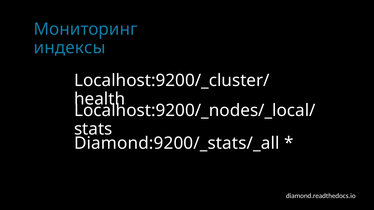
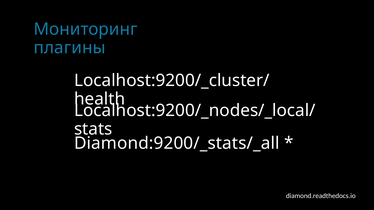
индексы: индексы -> плагины (70, 48)
